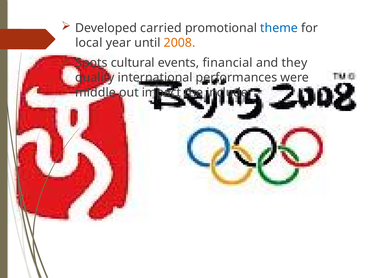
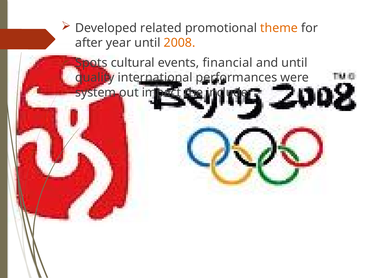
carried: carried -> related (161, 28)
theme colour: blue -> orange (279, 28)
local: local -> after (89, 43)
and they: they -> until (295, 63)
middle: middle -> system (96, 93)
